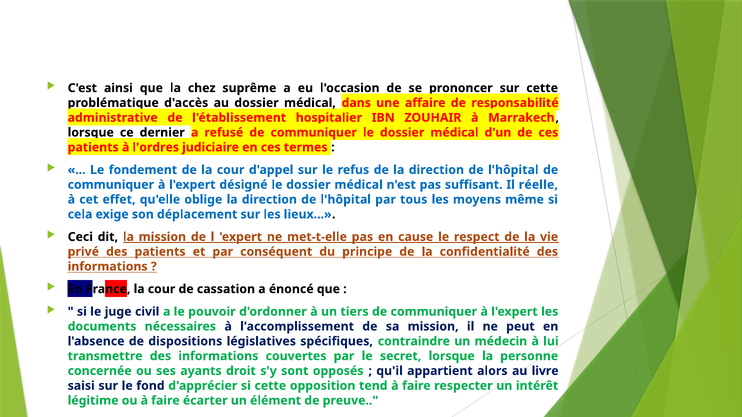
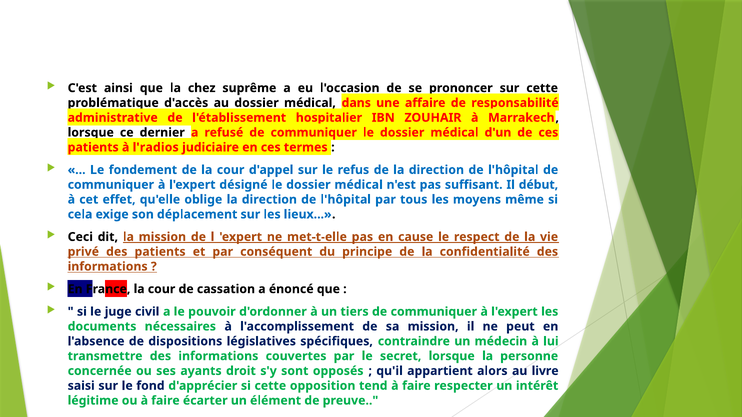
l'ordres: l'ordres -> l'radios (156, 147)
réelle: réelle -> début (538, 185)
